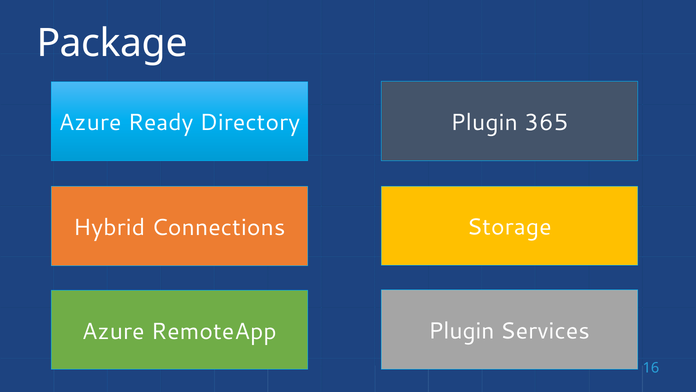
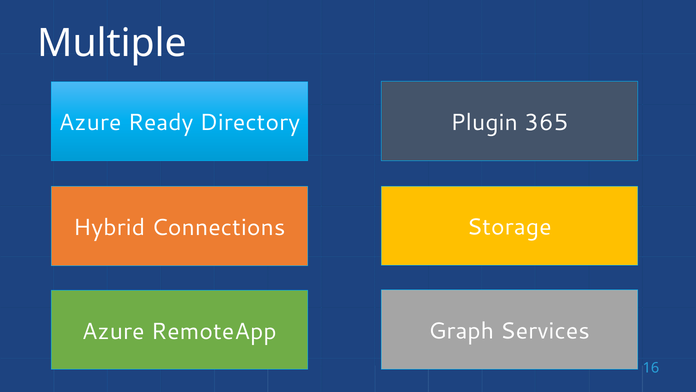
Package: Package -> Multiple (112, 43)
RemoteApp Plugin: Plugin -> Graph (461, 331)
